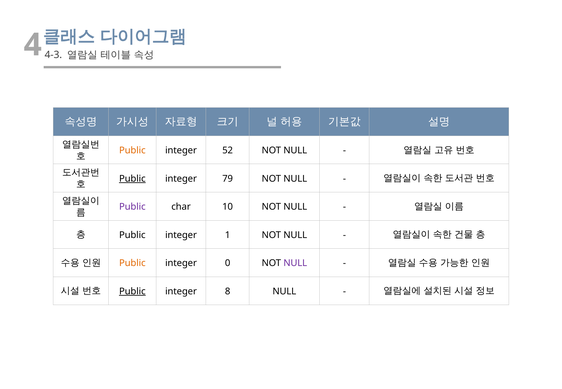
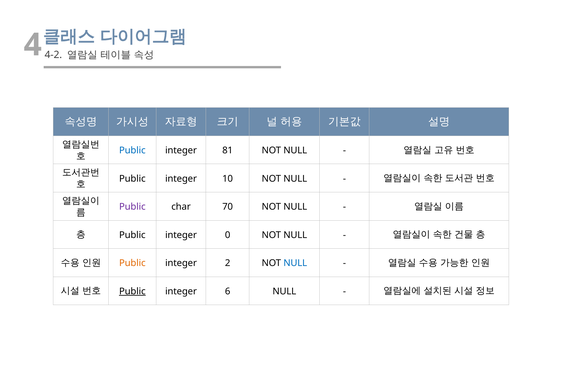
4-3: 4-3 -> 4-2 (53, 55)
Public colour: orange -> blue (132, 150)
52: 52 -> 81 (228, 150)
Public underline: present -> none (132, 179)
79: 79 -> 10 (228, 179)
10: 10 -> 70 (228, 207)
1: 1 -> 0 (228, 235)
0: 0 -> 2 (228, 263)
NULL colour: purple -> blue (295, 263)
8: 8 -> 6 (228, 291)
